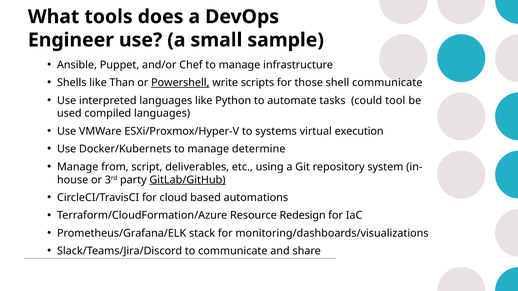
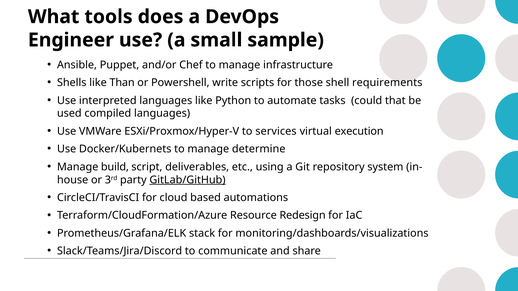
Powershell underline: present -> none (180, 83)
shell communicate: communicate -> requirements (387, 83)
tool: tool -> that (395, 101)
systems: systems -> services (276, 131)
from: from -> build (115, 167)
